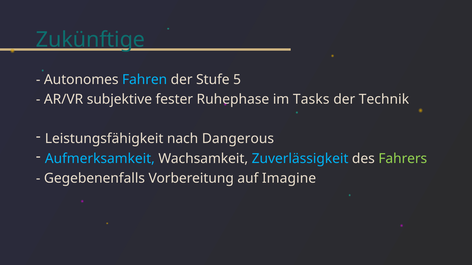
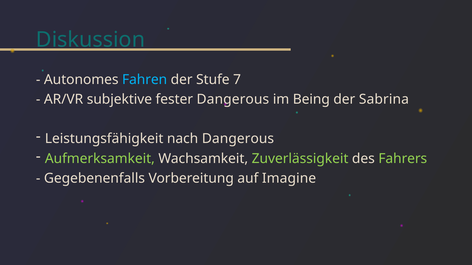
Zukünftige: Zukünftige -> Diskussion (91, 40)
5: 5 -> 7 (237, 80)
fester Ruhephase: Ruhephase -> Dangerous (233, 100)
Tasks: Tasks -> Being (311, 100)
Technik: Technik -> Sabrina (384, 100)
Aufmerksamkeit colour: light blue -> light green (100, 159)
Zuverlässigkeit colour: light blue -> light green (300, 159)
